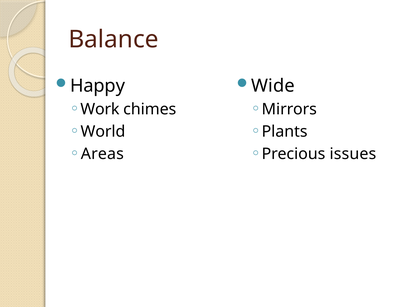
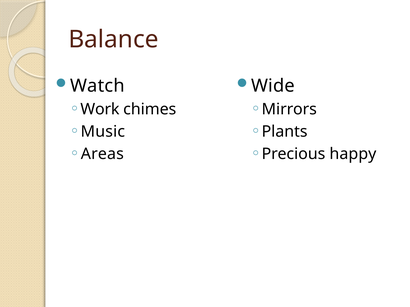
Happy: Happy -> Watch (97, 86)
World: World -> Music (103, 132)
issues: issues -> happy (353, 154)
